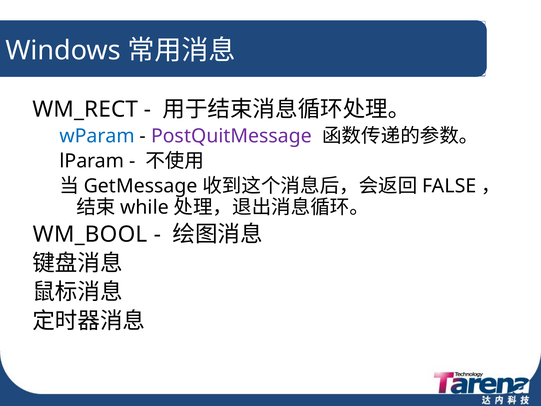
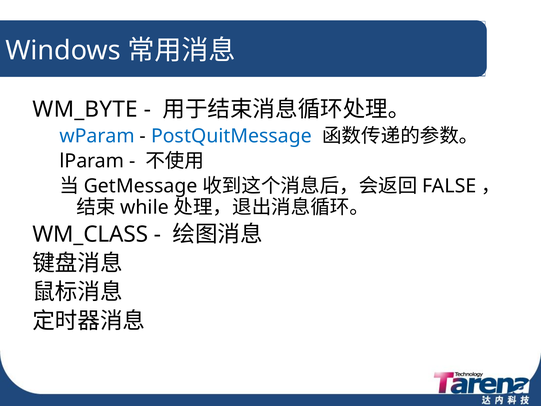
WM_RECT: WM_RECT -> WM_BYTE (85, 109)
PostQuitMessage colour: purple -> blue (231, 136)
WM_BOOL: WM_BOOL -> WM_CLASS (90, 234)
